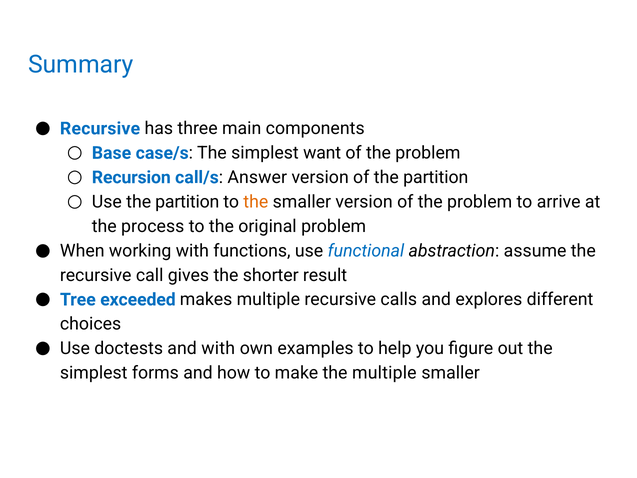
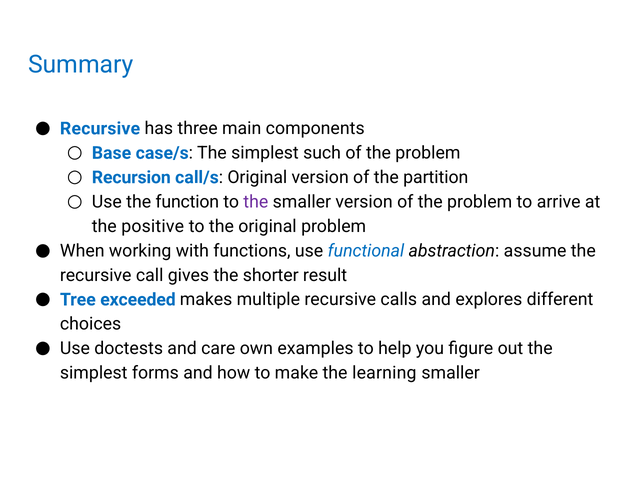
want: want -> such (322, 153)
call/s Answer: Answer -> Original (257, 177)
Use the partition: partition -> function (187, 202)
the colour: orange -> purple (256, 202)
process: process -> positive (153, 226)
and with: with -> care (218, 348)
the multiple: multiple -> learning (384, 373)
